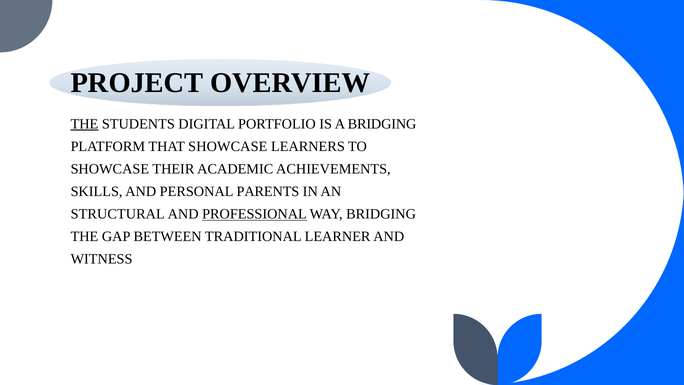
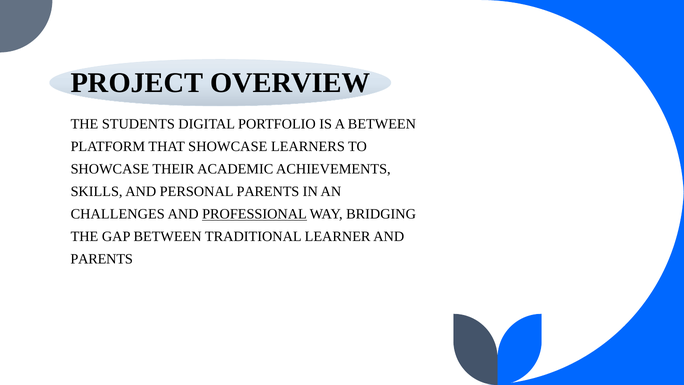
THE underline: present -> none (84, 124)
A BRIDGING: BRIDGING -> BETWEEN (382, 124)
STRUCTURAL: STRUCTURAL -> CHALLENGES (118, 214)
WITNESS: WITNESS -> PARENTS (102, 259)
